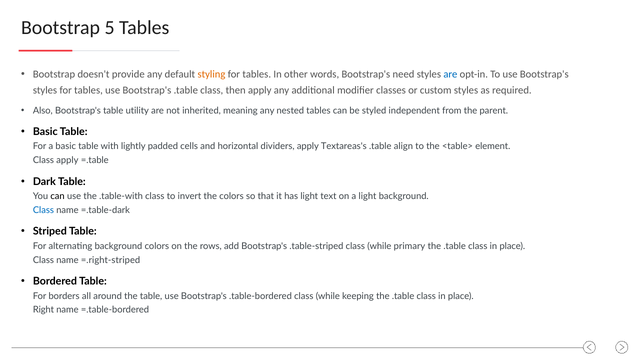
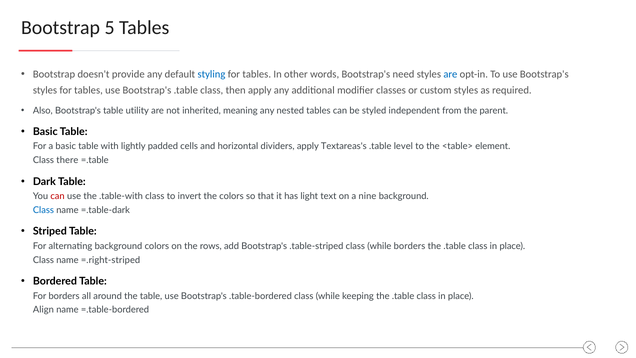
styling colour: orange -> blue (211, 74)
align: align -> level (403, 146)
Class apply: apply -> there (67, 160)
can colour: black -> red (58, 196)
a light: light -> nine (367, 196)
while primary: primary -> borders (410, 246)
Right: Right -> Align (43, 310)
